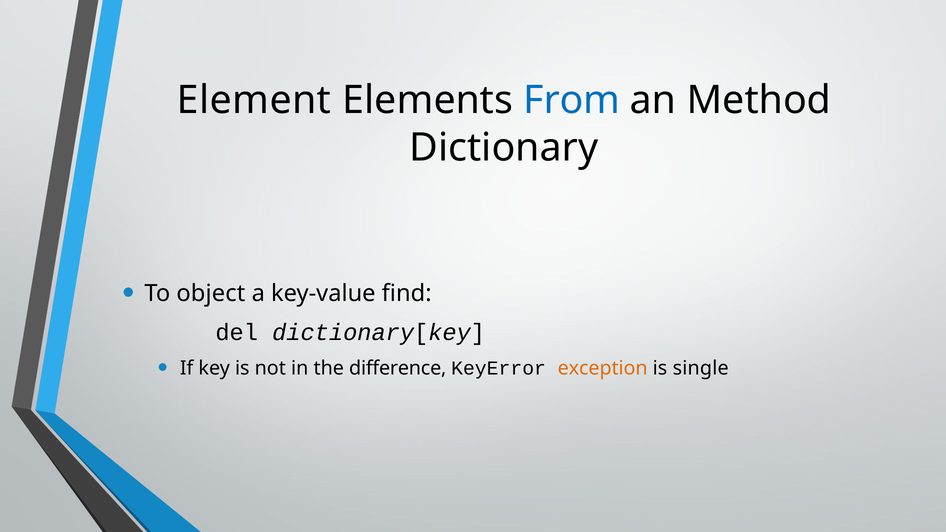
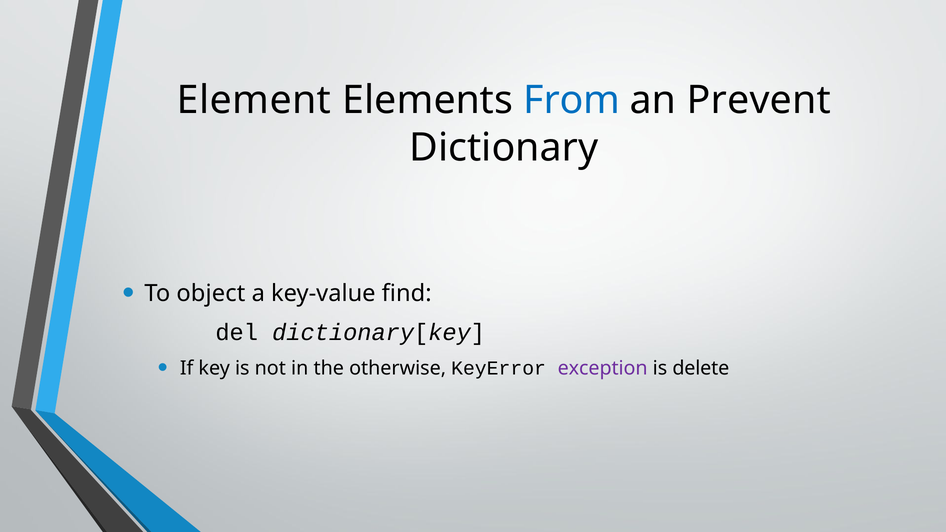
Method: Method -> Prevent (759, 100)
difference: difference -> otherwise (398, 368)
exception colour: orange -> purple (603, 368)
single: single -> delete (701, 368)
